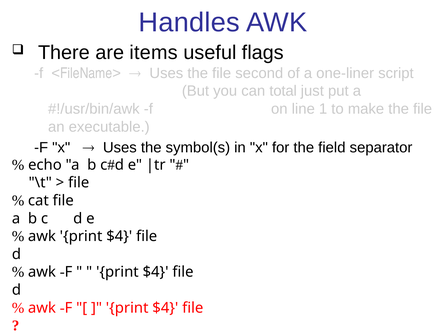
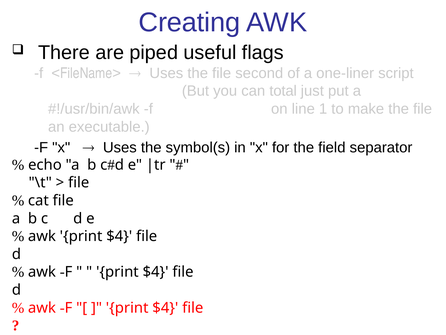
Handles: Handles -> Creating (189, 22)
items: items -> piped (154, 53)
